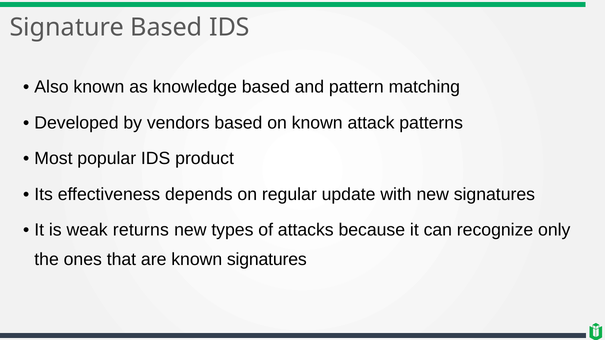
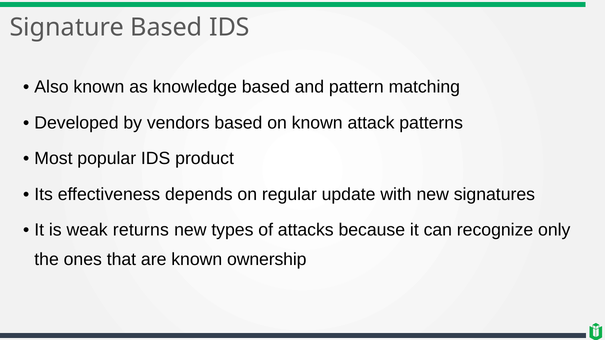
known signatures: signatures -> ownership (267, 260)
